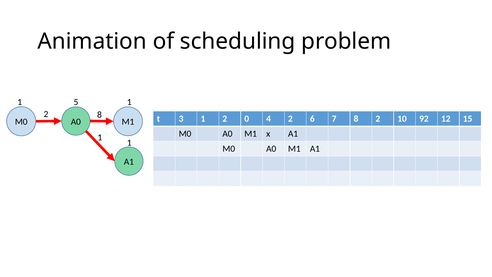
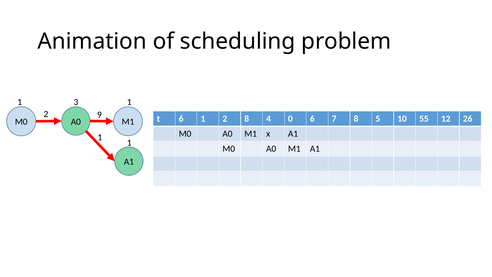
5: 5 -> 3 (76, 102)
2 8: 8 -> 9 (99, 115)
t 3: 3 -> 6 (181, 119)
2 0: 0 -> 8 (247, 119)
4 2: 2 -> 0 (290, 119)
8 2: 2 -> 5 (378, 119)
92: 92 -> 55 (424, 119)
15: 15 -> 26 (468, 119)
